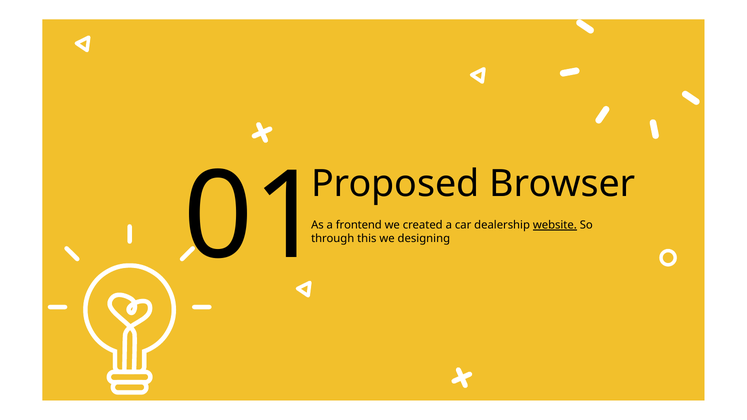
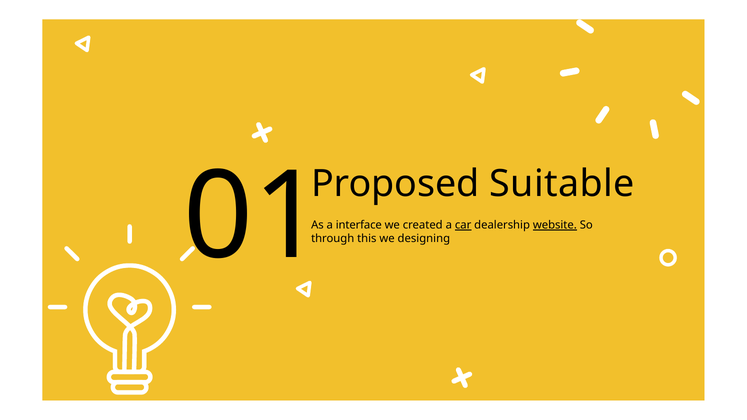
Browser: Browser -> Suitable (562, 184)
frontend: frontend -> interface (359, 225)
car underline: none -> present (463, 225)
